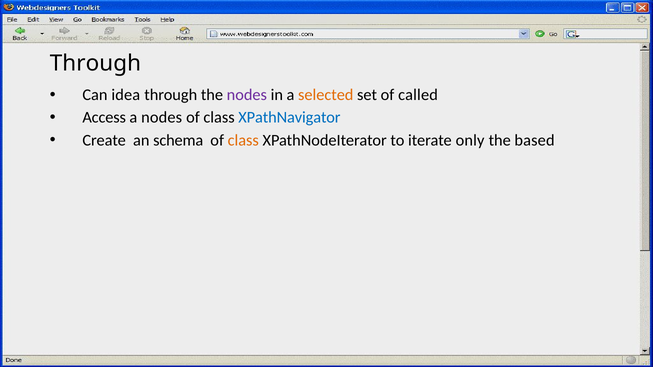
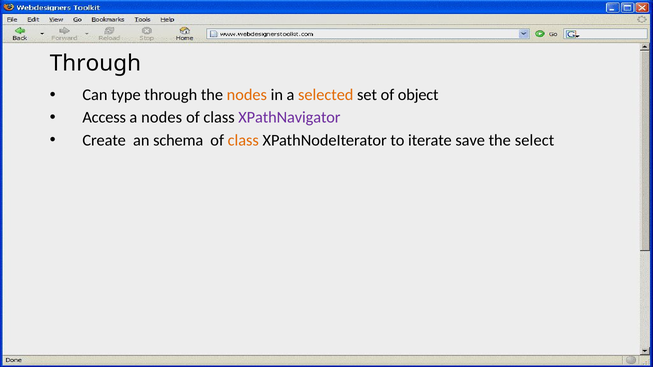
idea: idea -> type (126, 95)
nodes colour: purple -> orange (247, 95)
called: called -> object (418, 95)
XPathNavigator colour: blue -> purple (289, 118)
only: only -> save (470, 140)
based: based -> select (535, 140)
